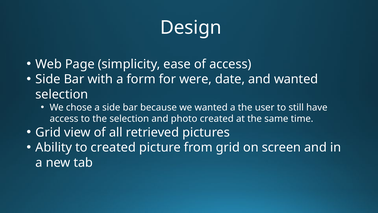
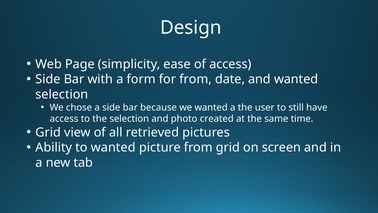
for were: were -> from (196, 79)
to created: created -> wanted (113, 147)
